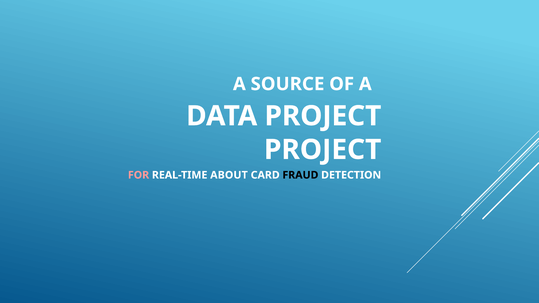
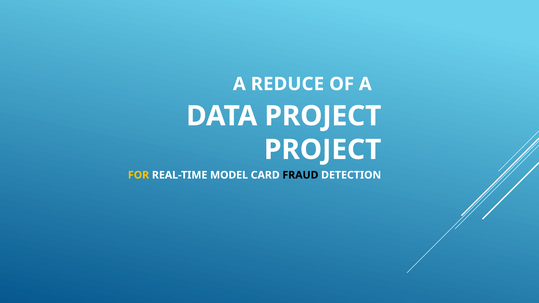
SOURCE: SOURCE -> REDUCE (287, 84)
FOR colour: pink -> yellow (139, 175)
ABOUT: ABOUT -> MODEL (229, 175)
